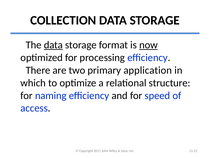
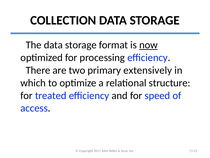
data underline: present -> none (53, 45)
application: application -> extensively (148, 70)
naming: naming -> treated (51, 95)
